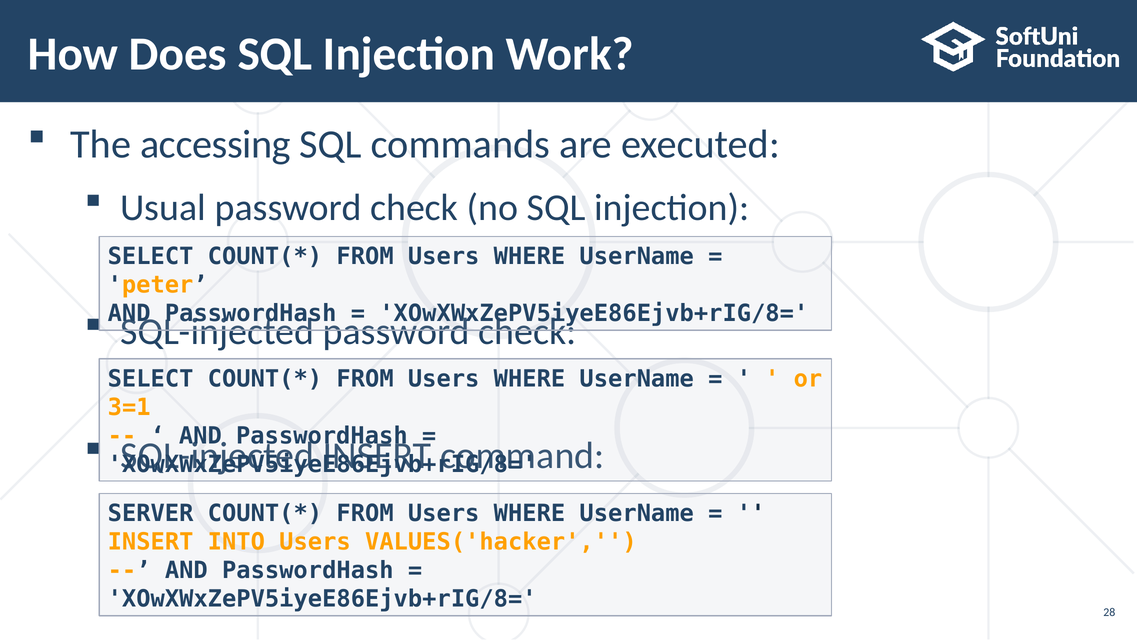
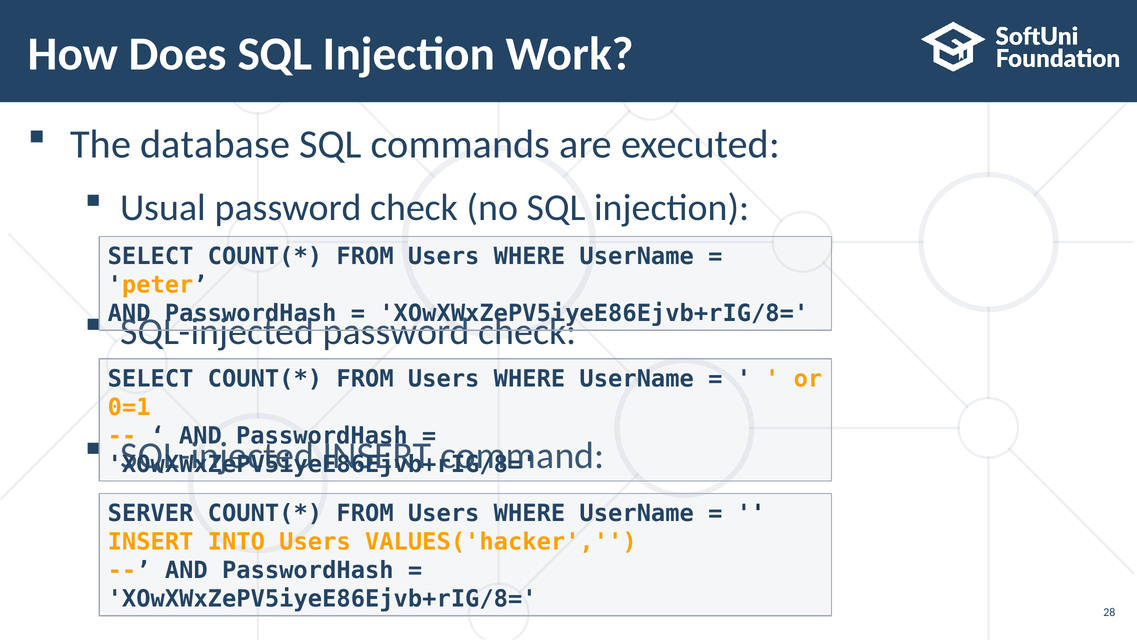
accessing: accessing -> database (215, 144)
3=1: 3=1 -> 0=1 (129, 407)
